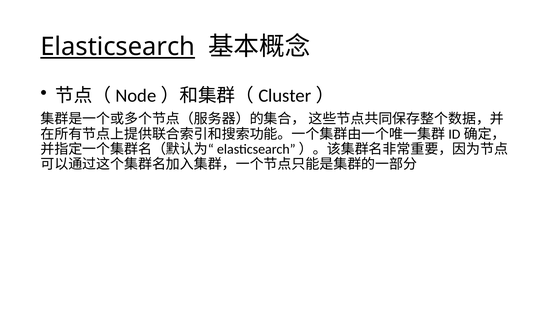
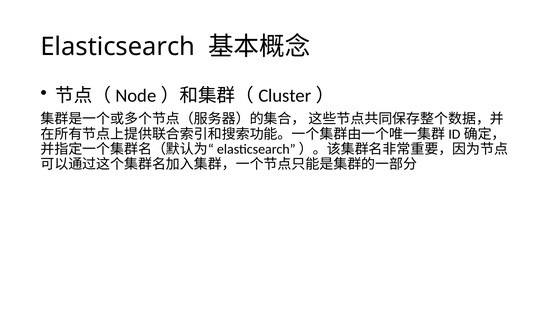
Elasticsearch underline: present -> none (118, 47)
